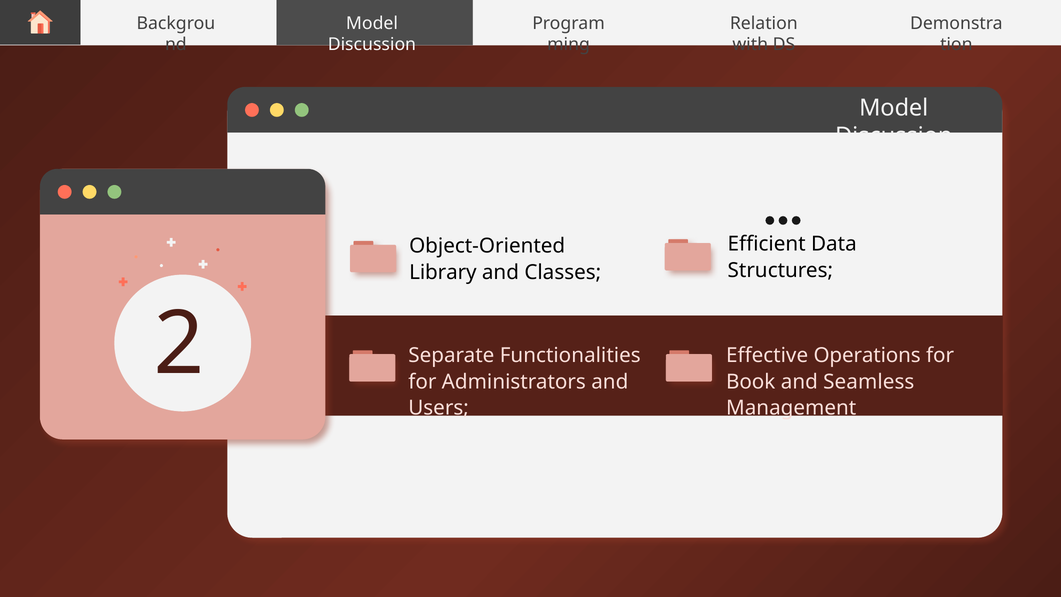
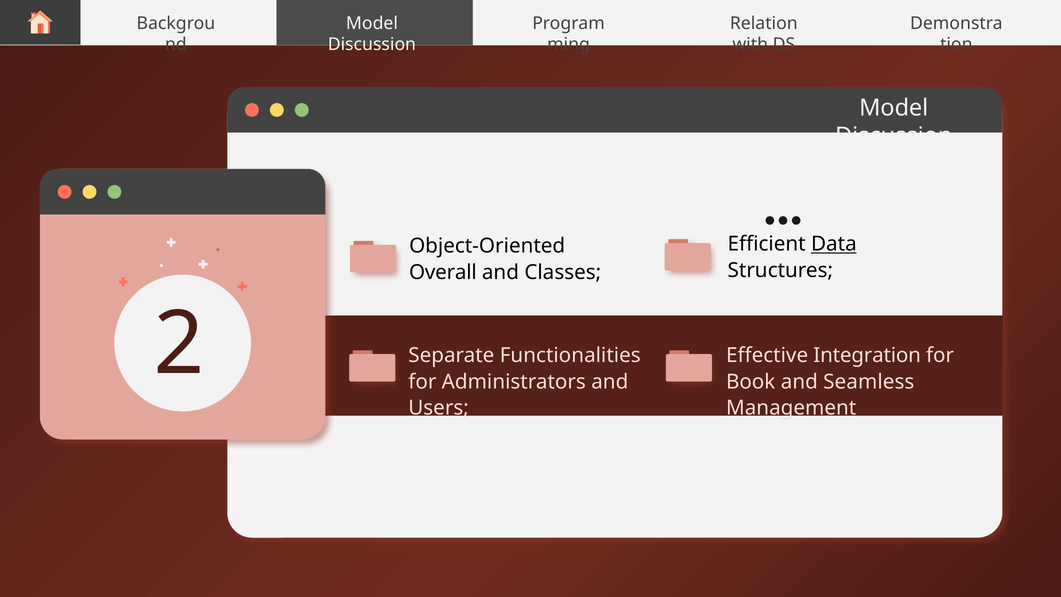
Data underline: none -> present (834, 244)
Library: Library -> Overall (443, 272)
Operations: Operations -> Integration (867, 355)
